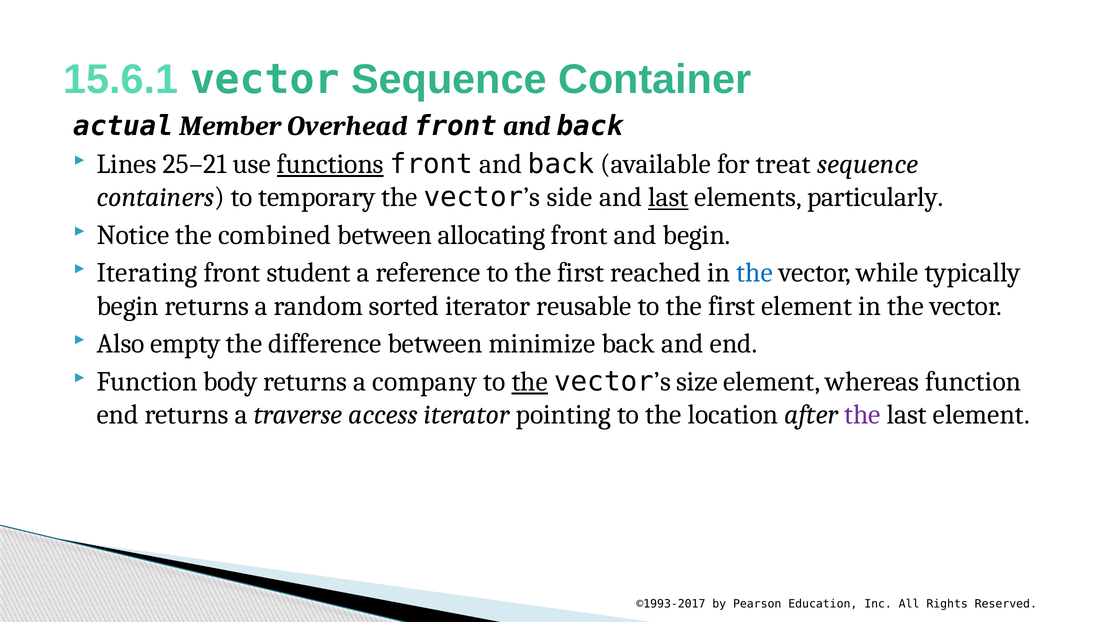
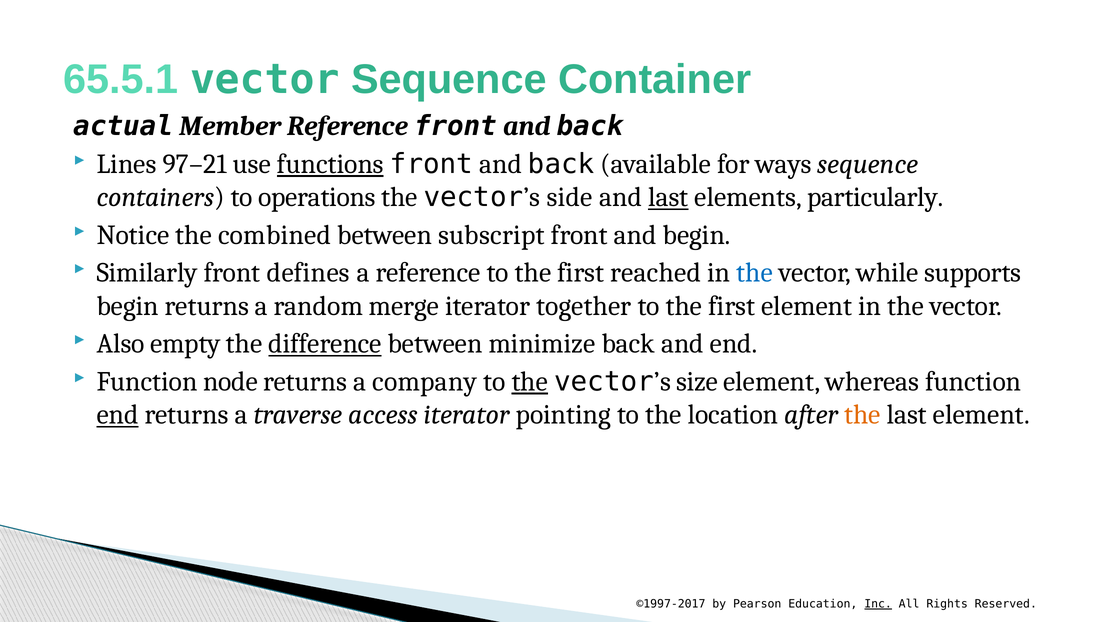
15.6.1: 15.6.1 -> 65.5.1 (121, 80)
Member Overhead: Overhead -> Reference (348, 126)
25–21: 25–21 -> 97–21 (195, 164)
treat: treat -> ways (783, 164)
temporary: temporary -> operations (317, 197)
allocating: allocating -> subscript (491, 235)
Iterating: Iterating -> Similarly (147, 273)
student: student -> defines (308, 273)
typically: typically -> supports (973, 273)
sorted: sorted -> merge (404, 306)
reusable: reusable -> together (584, 306)
difference underline: none -> present (325, 344)
body: body -> node (231, 381)
end underline: none -> present (118, 414)
the colour: purple -> orange (862, 414)
©1993-2017: ©1993-2017 -> ©1997-2017 (671, 604)
Inc underline: none -> present (878, 604)
